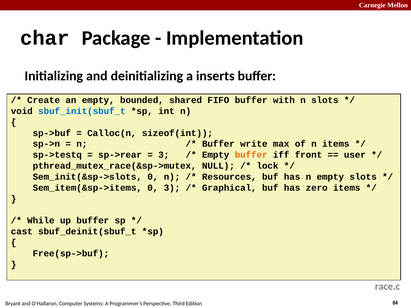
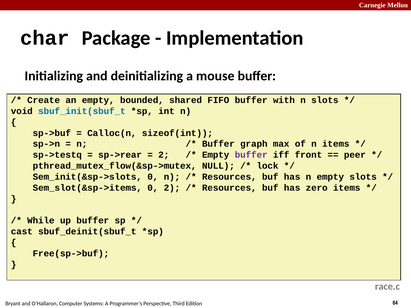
inserts: inserts -> mouse (215, 76)
write: write -> graph (254, 144)
3: 3 -> 2 (164, 155)
buffer colour: orange -> purple (251, 155)
user: user -> peer (355, 155)
pthread_mutex_race(&sp->mutex: pthread_mutex_race(&sp->mutex -> pthread_mutex_flow(&sp->mutex (115, 166)
Sem_item(&sp->items: Sem_item(&sp->items -> Sem_slot(&sp->items (87, 188)
0 3: 3 -> 2 (172, 188)
Graphical: Graphical -> Resources (229, 188)
